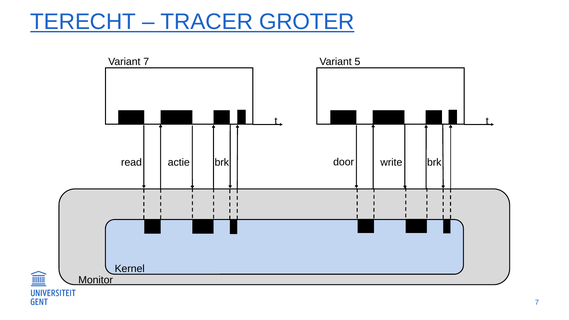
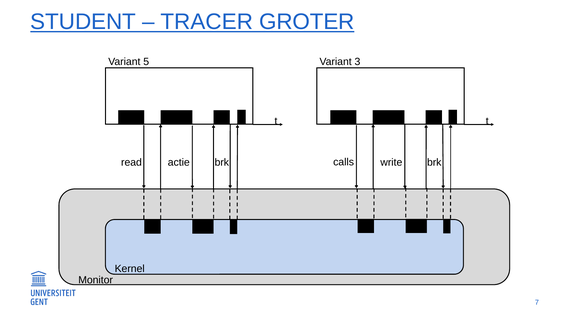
TERECHT: TERECHT -> STUDENT (83, 22)
Variant 7: 7 -> 5 (146, 62)
5: 5 -> 3 (357, 62)
door: door -> calls (344, 162)
